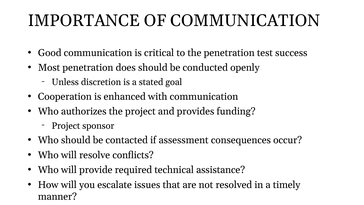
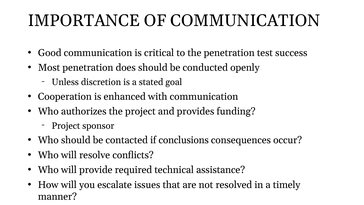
assessment: assessment -> conclusions (184, 140)
